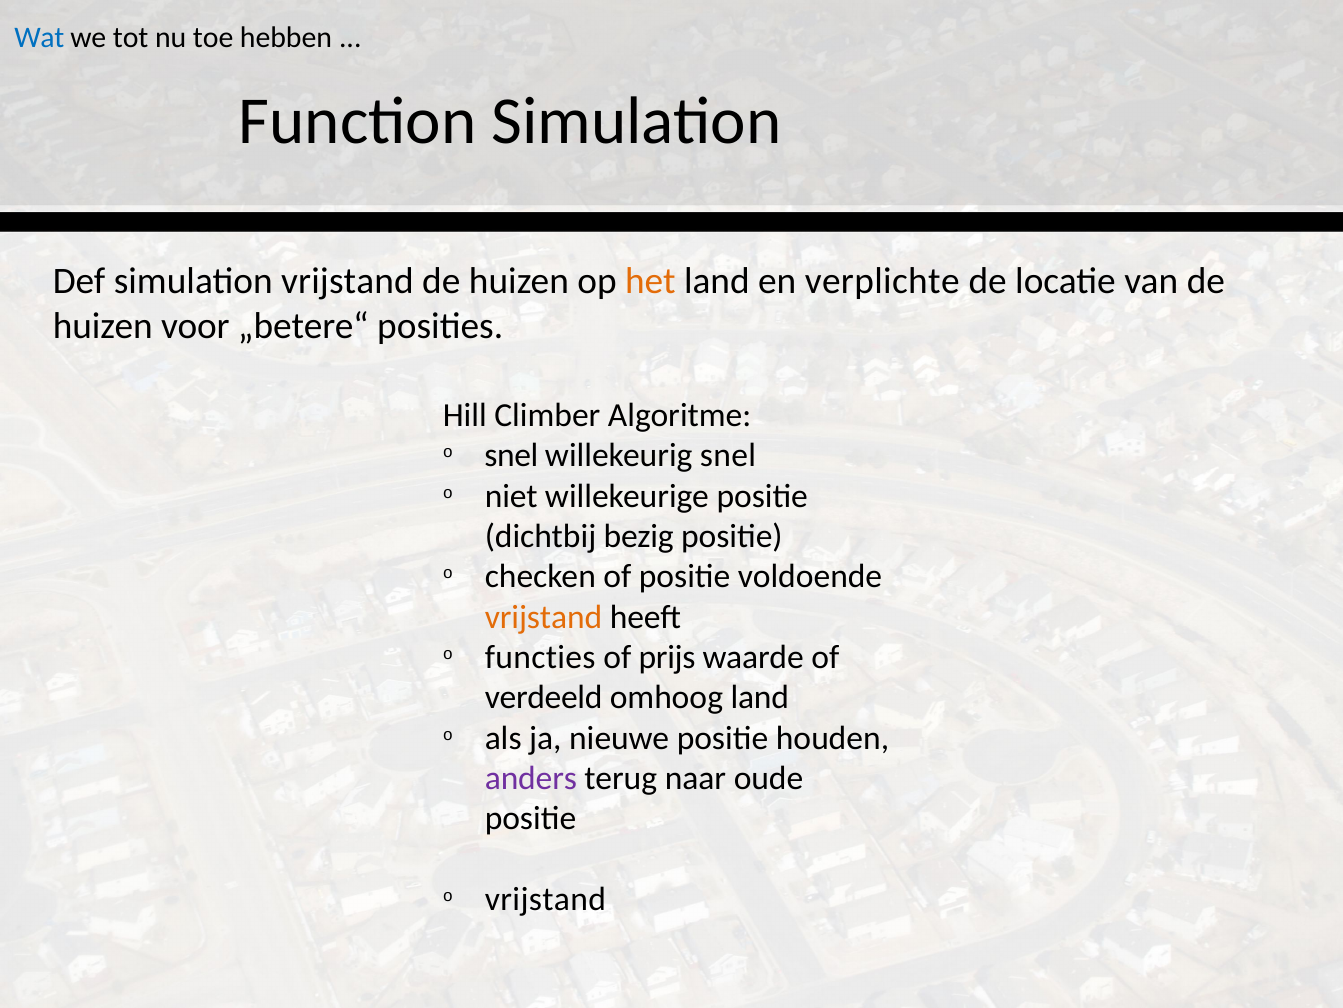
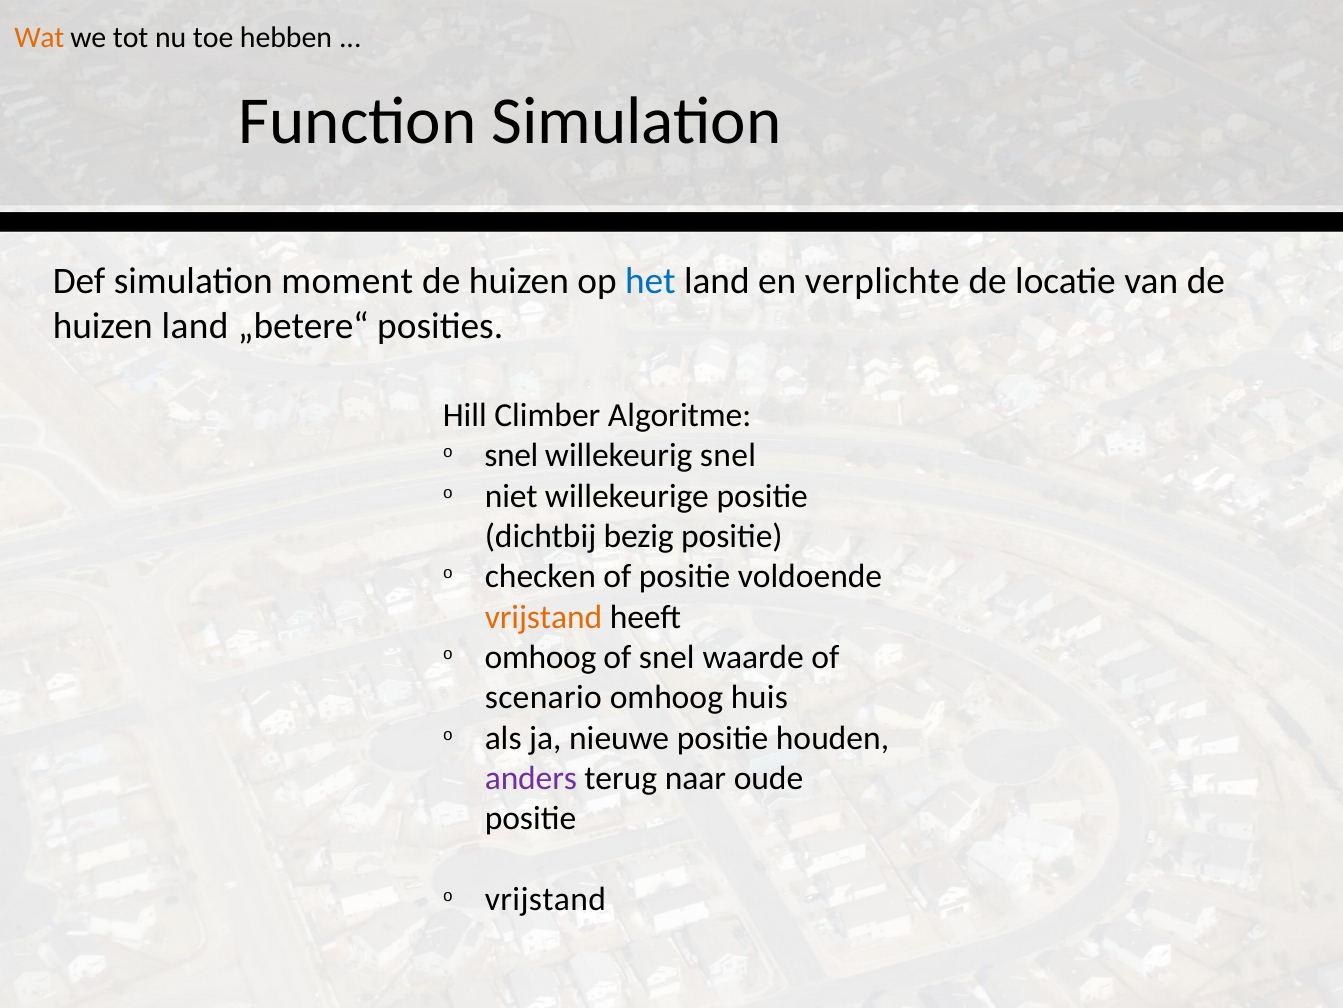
Wat colour: blue -> orange (39, 38)
simulation vrijstand: vrijstand -> moment (347, 281)
het colour: orange -> blue (650, 281)
huizen voor: voor -> land (195, 326)
functies: functies -> omhoog (541, 657)
of prijs: prijs -> snel (667, 657)
verdeeld: verdeeld -> scenario (543, 697)
omhoog land: land -> huis (759, 697)
